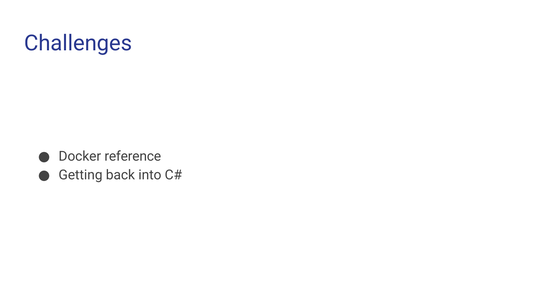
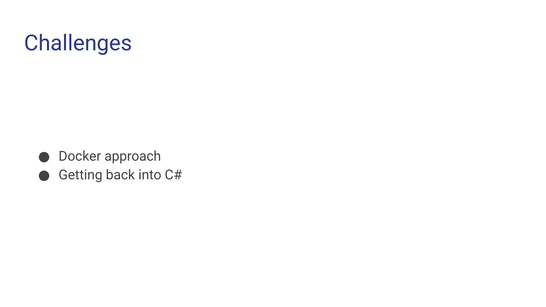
reference: reference -> approach (133, 157)
